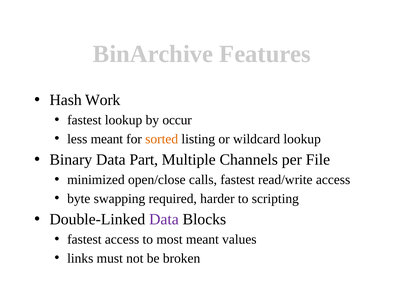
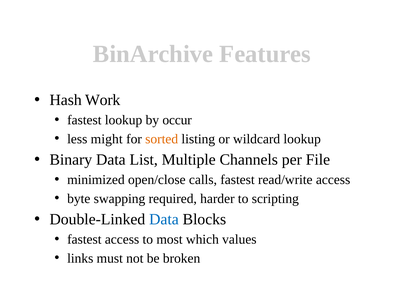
less meant: meant -> might (107, 139)
Part: Part -> List (144, 160)
Data colour: purple -> blue (164, 219)
most meant: meant -> which (202, 239)
